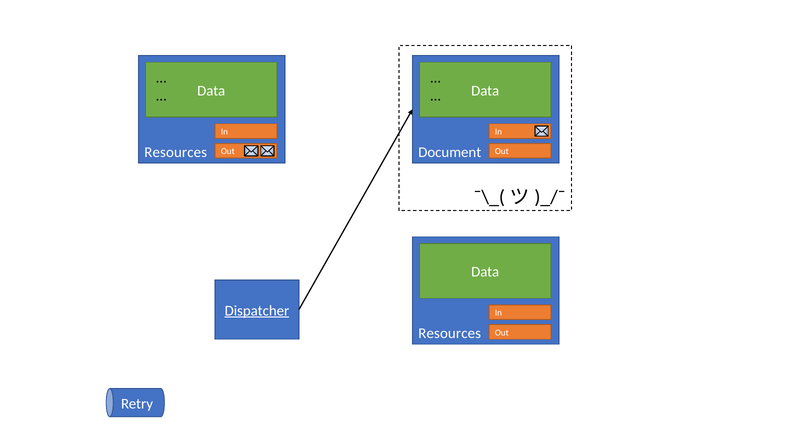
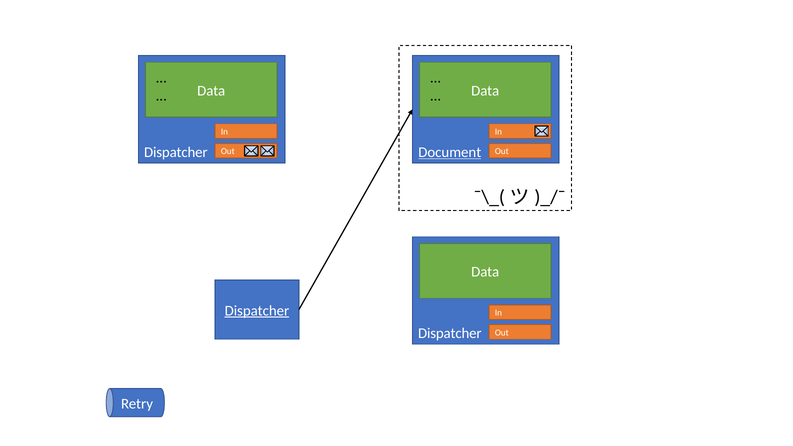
Resources: Resources -> Dispatcher (176, 152)
Document underline: none -> present (450, 152)
Resources: Resources -> Dispatcher (450, 334)
